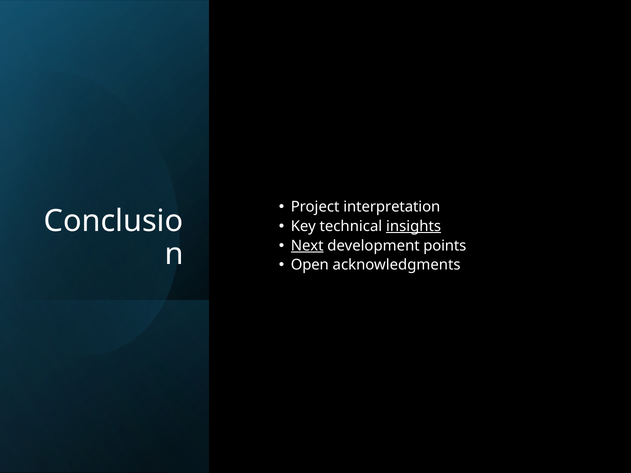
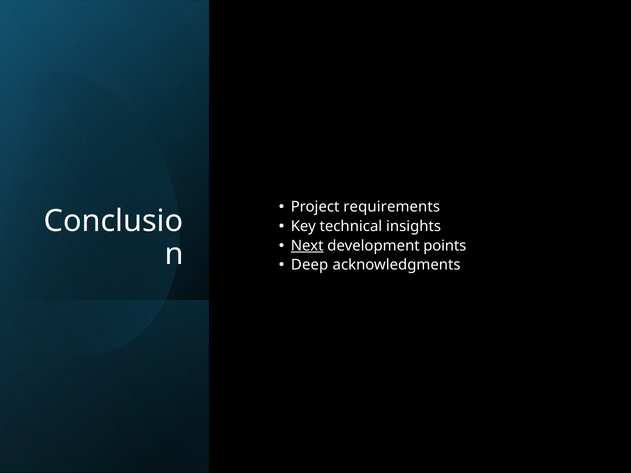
interpretation: interpretation -> requirements (392, 207)
insights underline: present -> none (414, 226)
Open: Open -> Deep (310, 265)
